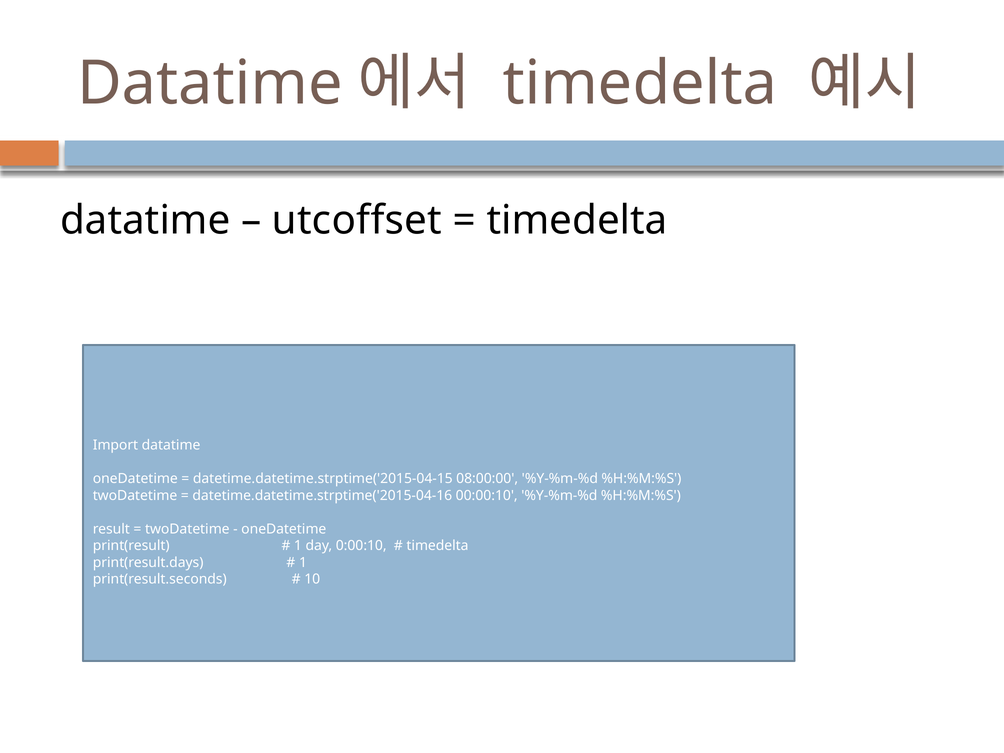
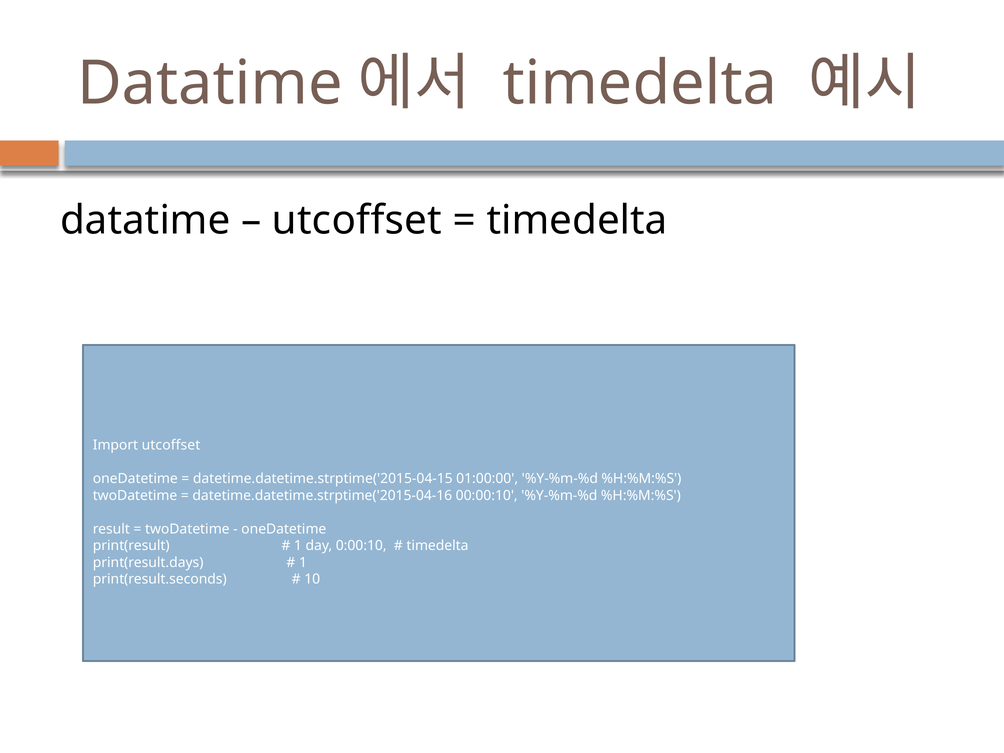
Import datatime: datatime -> utcoffset (171, 445)
08:00:00: 08:00:00 -> 01:00:00 (487, 479)
